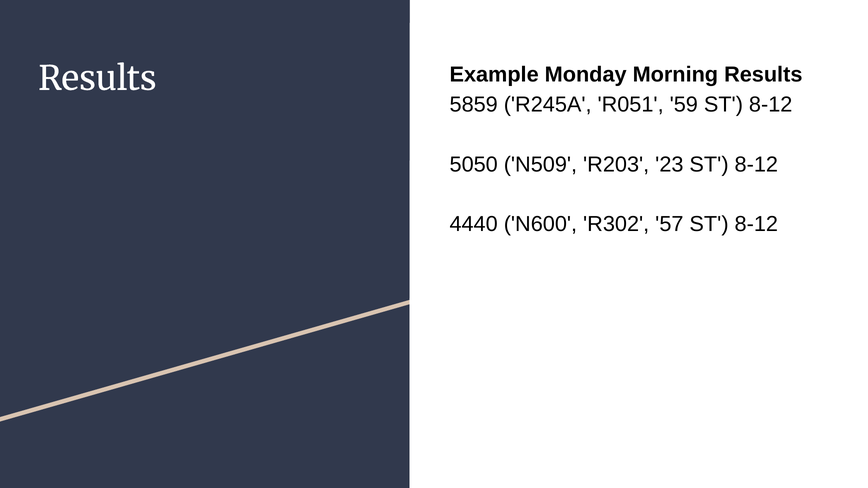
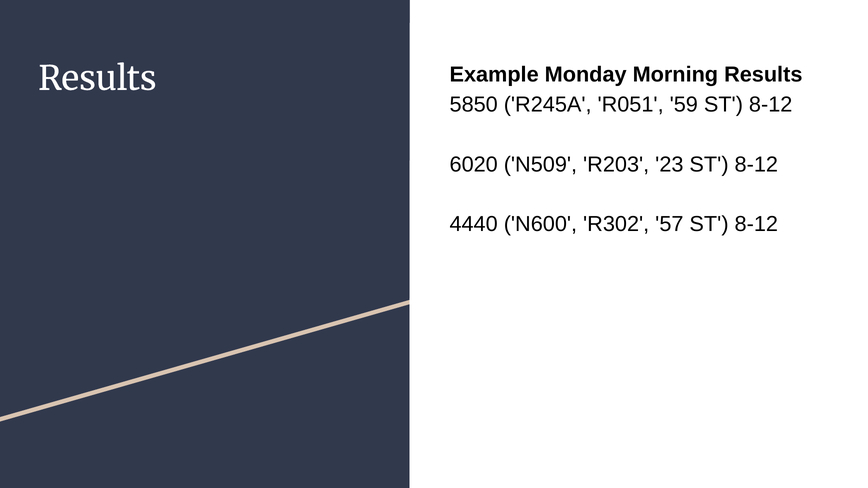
5859: 5859 -> 5850 (474, 105)
5050: 5050 -> 6020 (474, 164)
